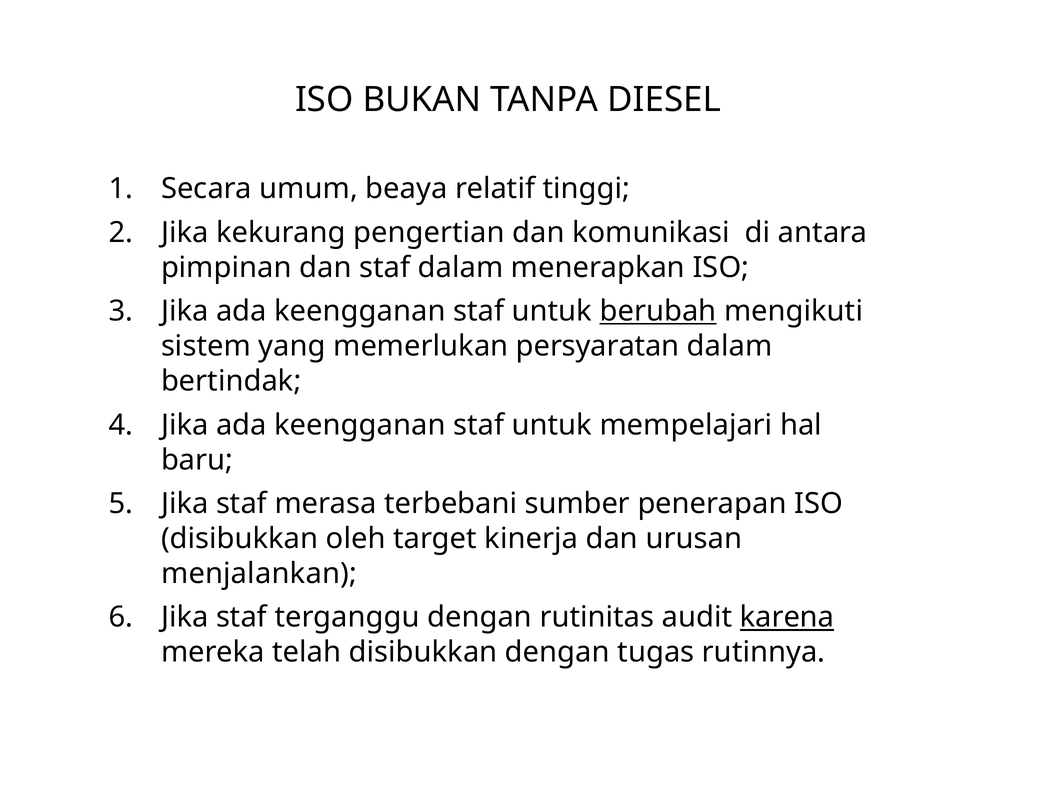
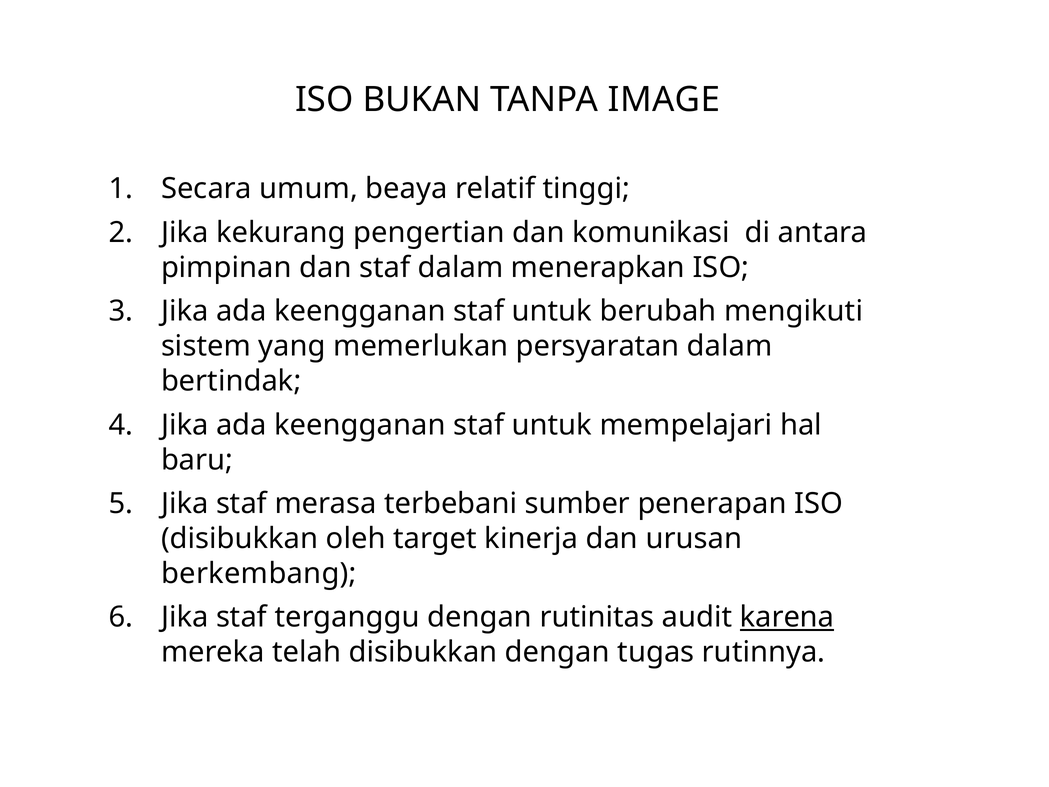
DIESEL: DIESEL -> IMAGE (664, 100)
berubah underline: present -> none (658, 311)
menjalankan: menjalankan -> berkembang (259, 573)
